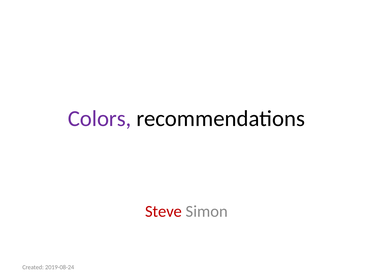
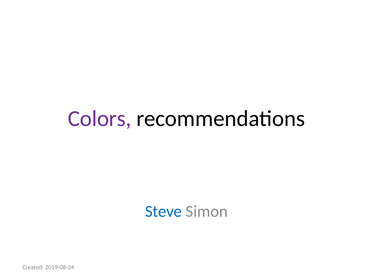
Steve colour: red -> blue (164, 211)
